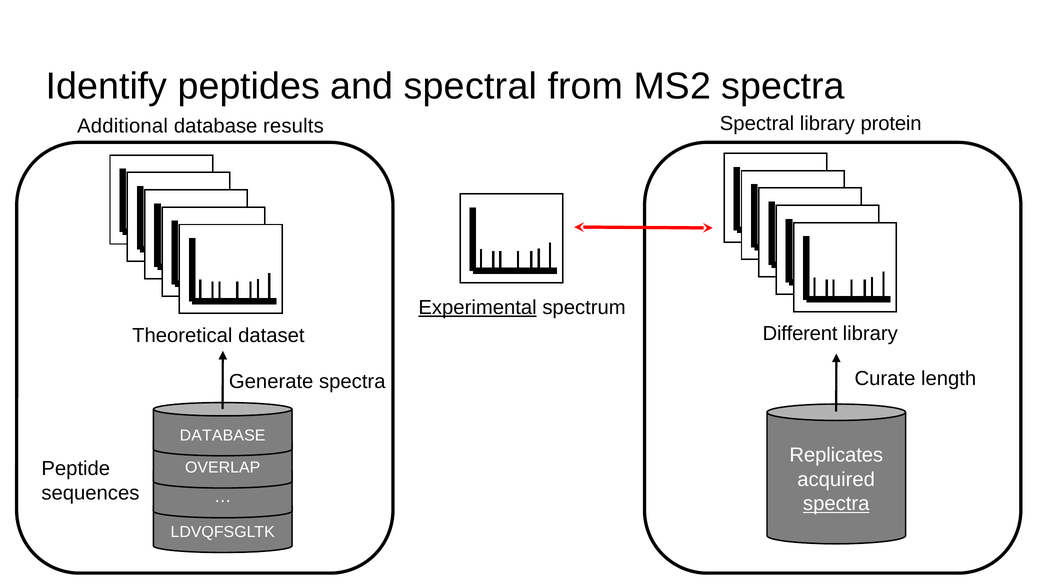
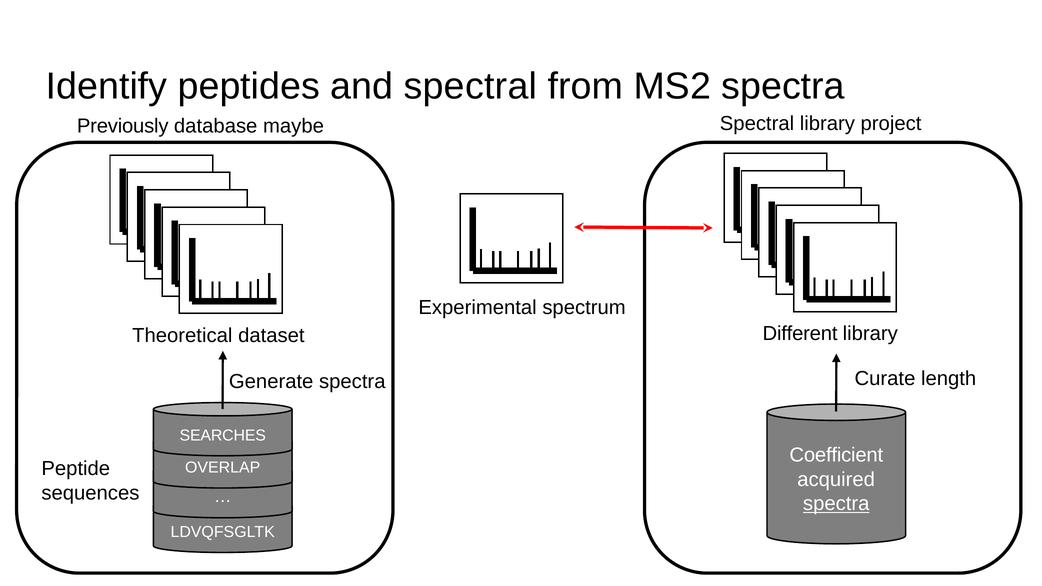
Additional: Additional -> Previously (123, 126)
results: results -> maybe (293, 126)
protein: protein -> project (891, 124)
Experimental underline: present -> none (478, 308)
DATABASE: DATABASE -> SEARCHES (223, 436)
Replicates: Replicates -> Coefficient (836, 455)
